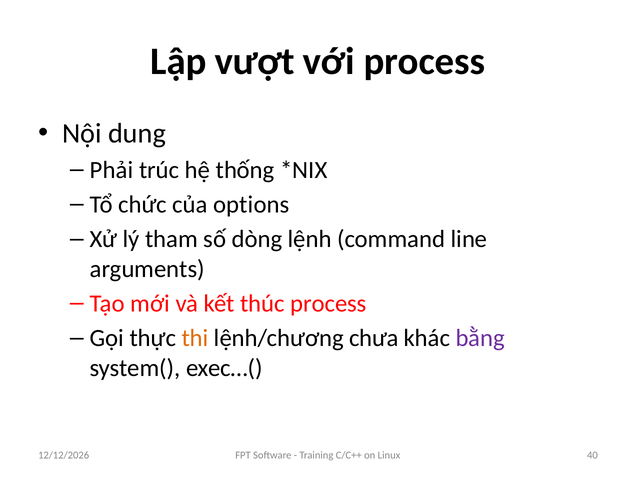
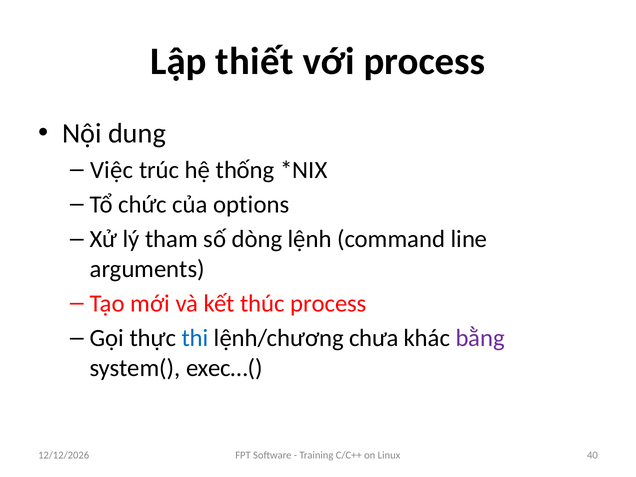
vượt: vượt -> thiết (254, 62)
Phải: Phải -> Việc (112, 170)
thi colour: orange -> blue (195, 338)
